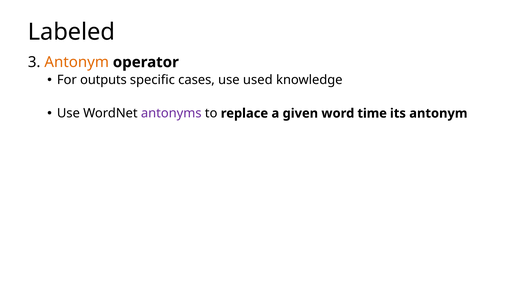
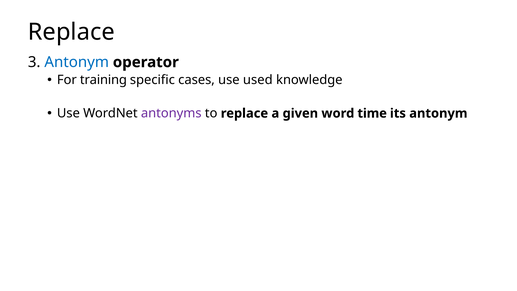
Labeled: Labeled -> Replace (71, 32)
Antonym colour: orange -> blue (77, 62)
outputs: outputs -> training (103, 80)
